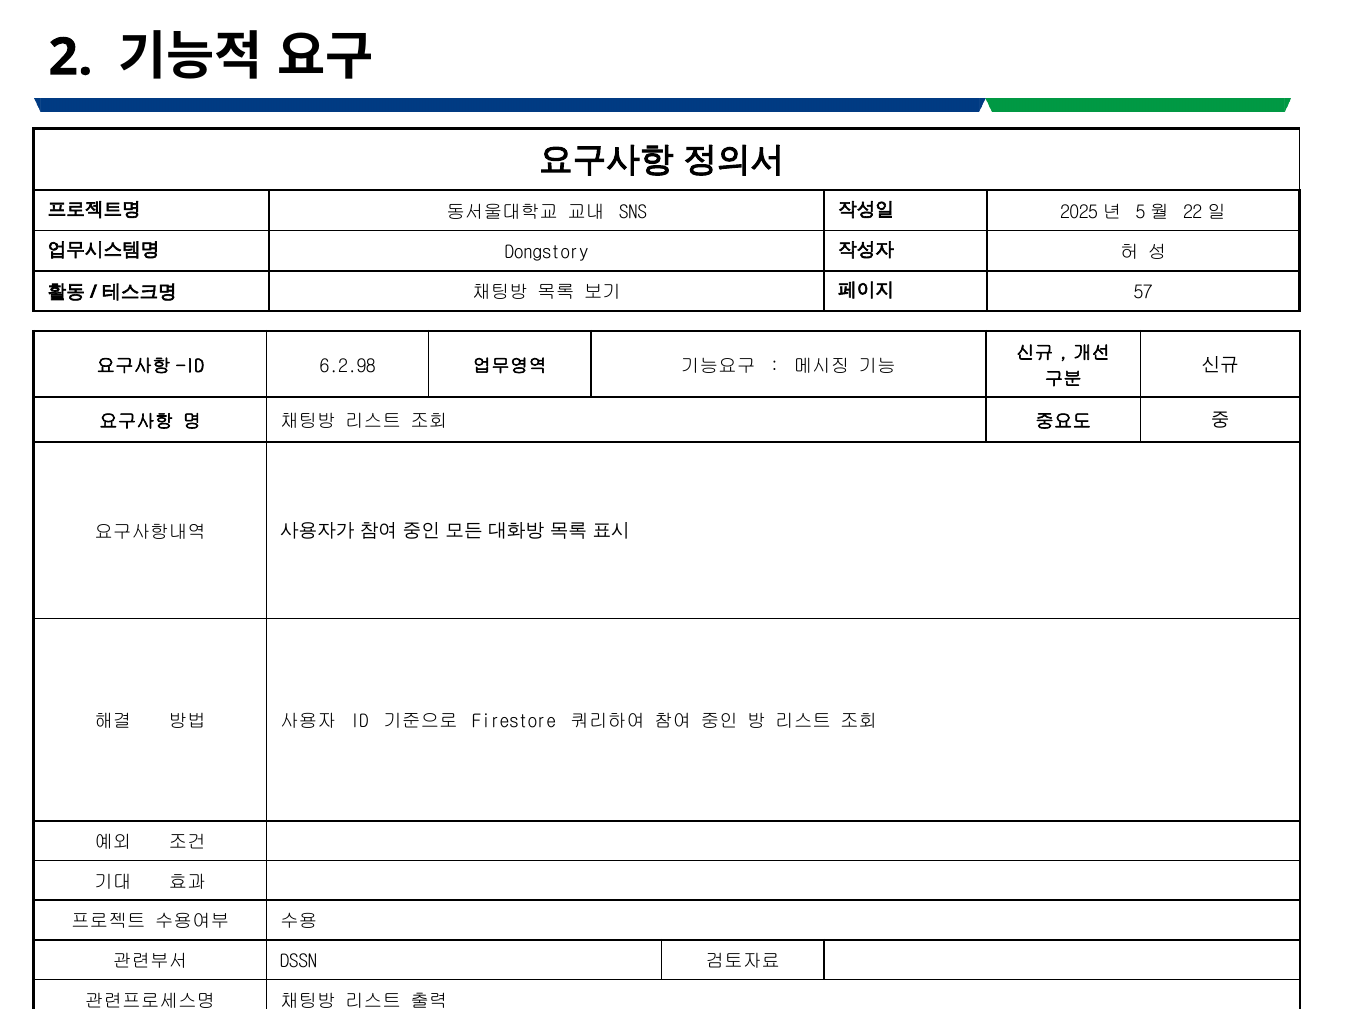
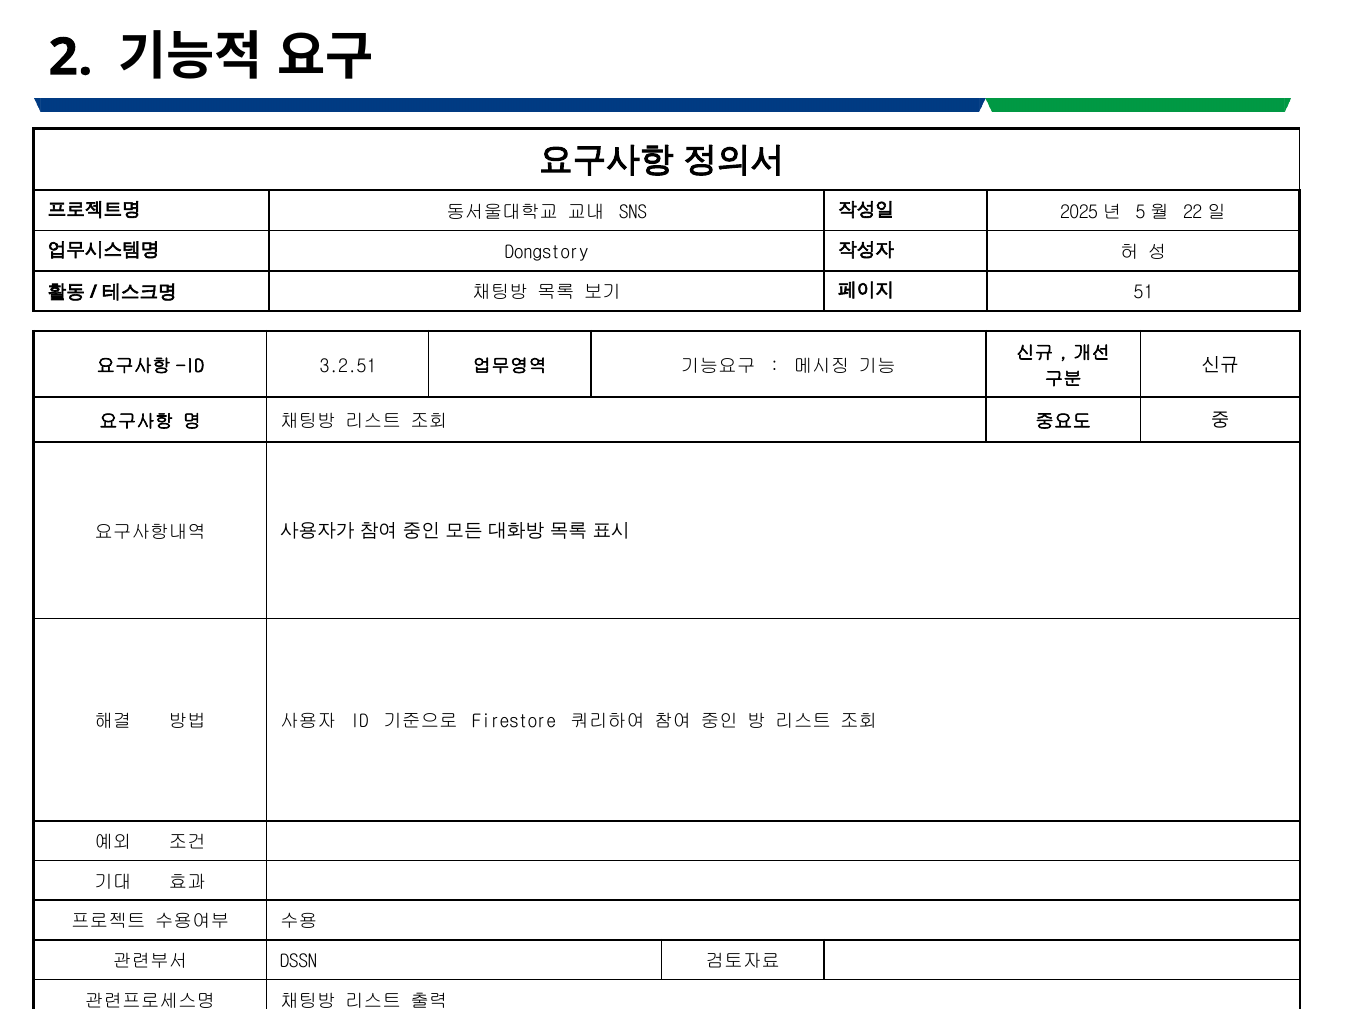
57: 57 -> 51 (1143, 293)
6.2.98: 6.2.98 -> 3.2.51 (348, 366)
